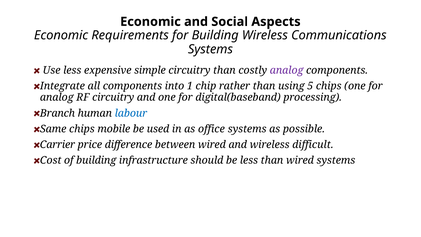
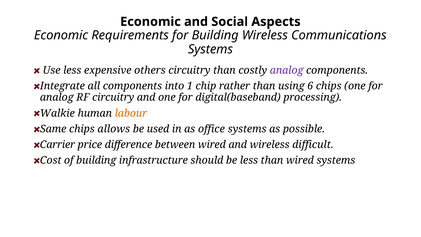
simple: simple -> others (150, 70)
5: 5 -> 6 (310, 86)
Branch: Branch -> Walkie (57, 113)
labour colour: blue -> orange (131, 113)
mobile: mobile -> allows (114, 129)
